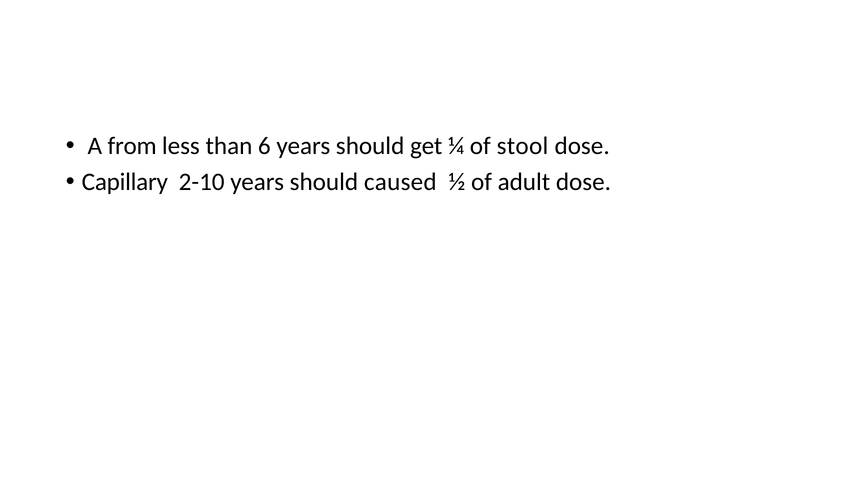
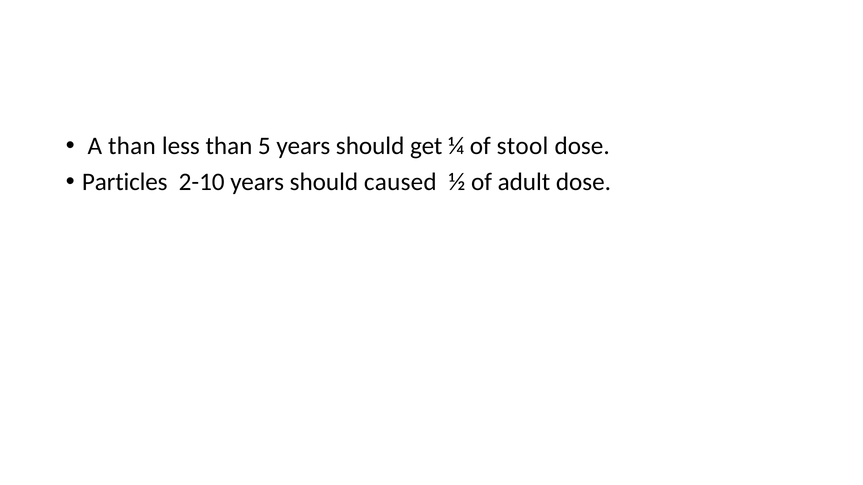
A from: from -> than (132, 146)
6: 6 -> 5 (264, 146)
Capillary: Capillary -> Particles (125, 182)
